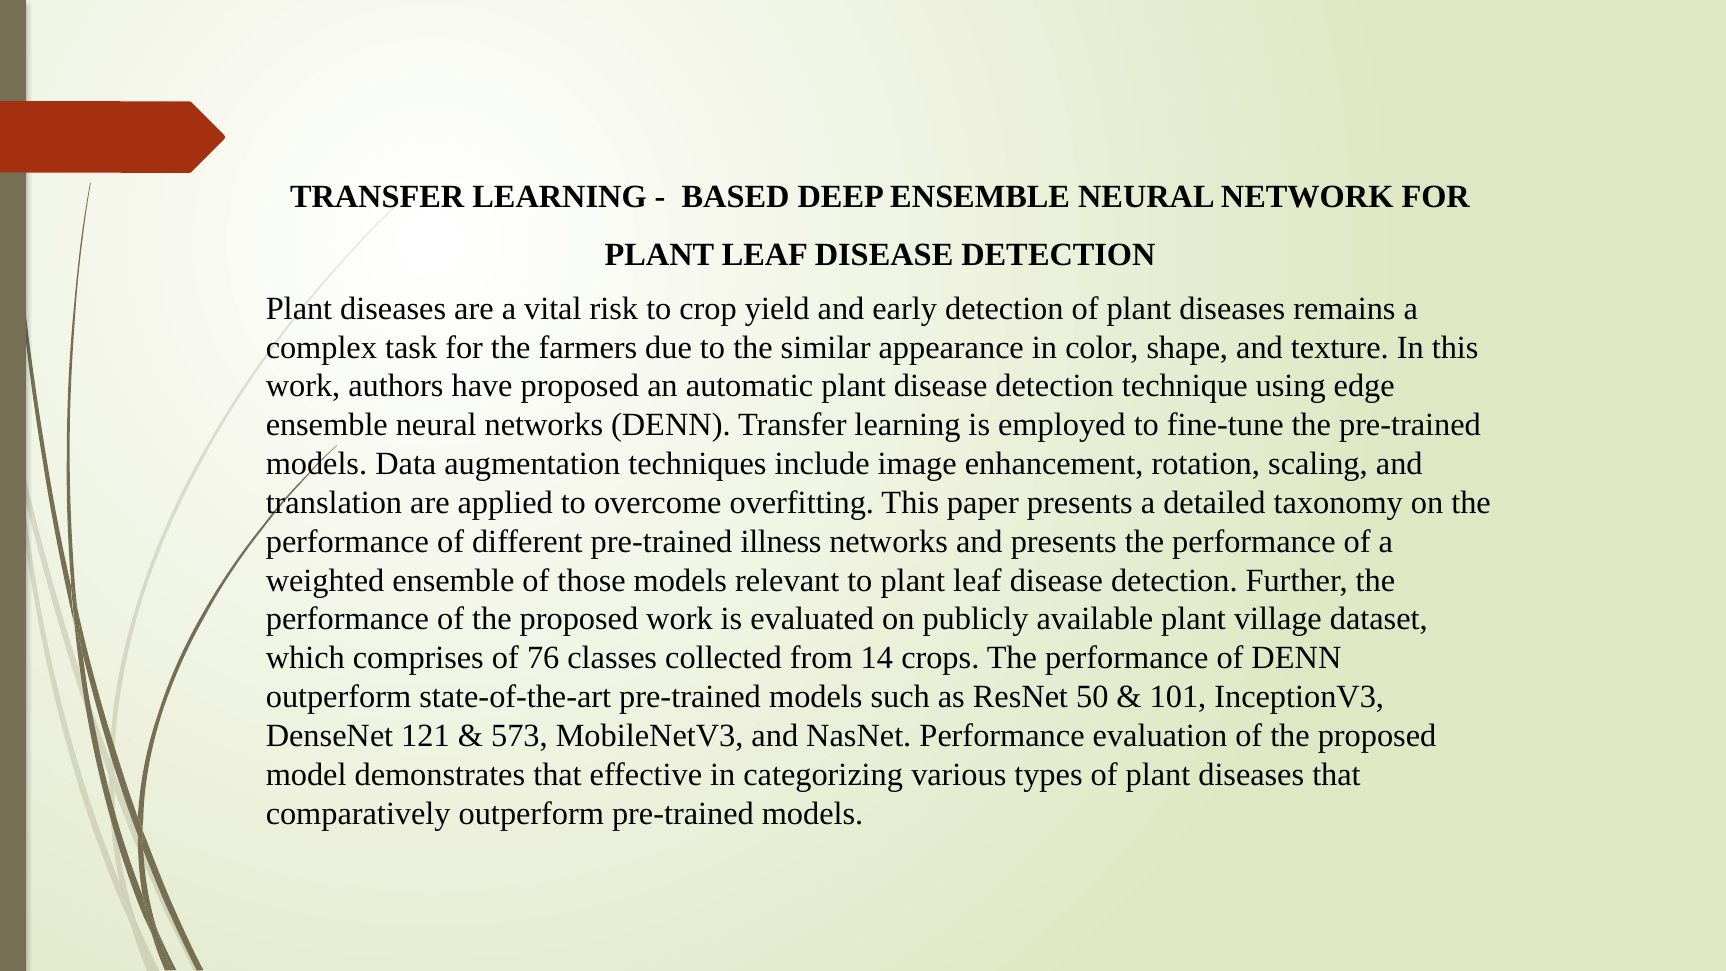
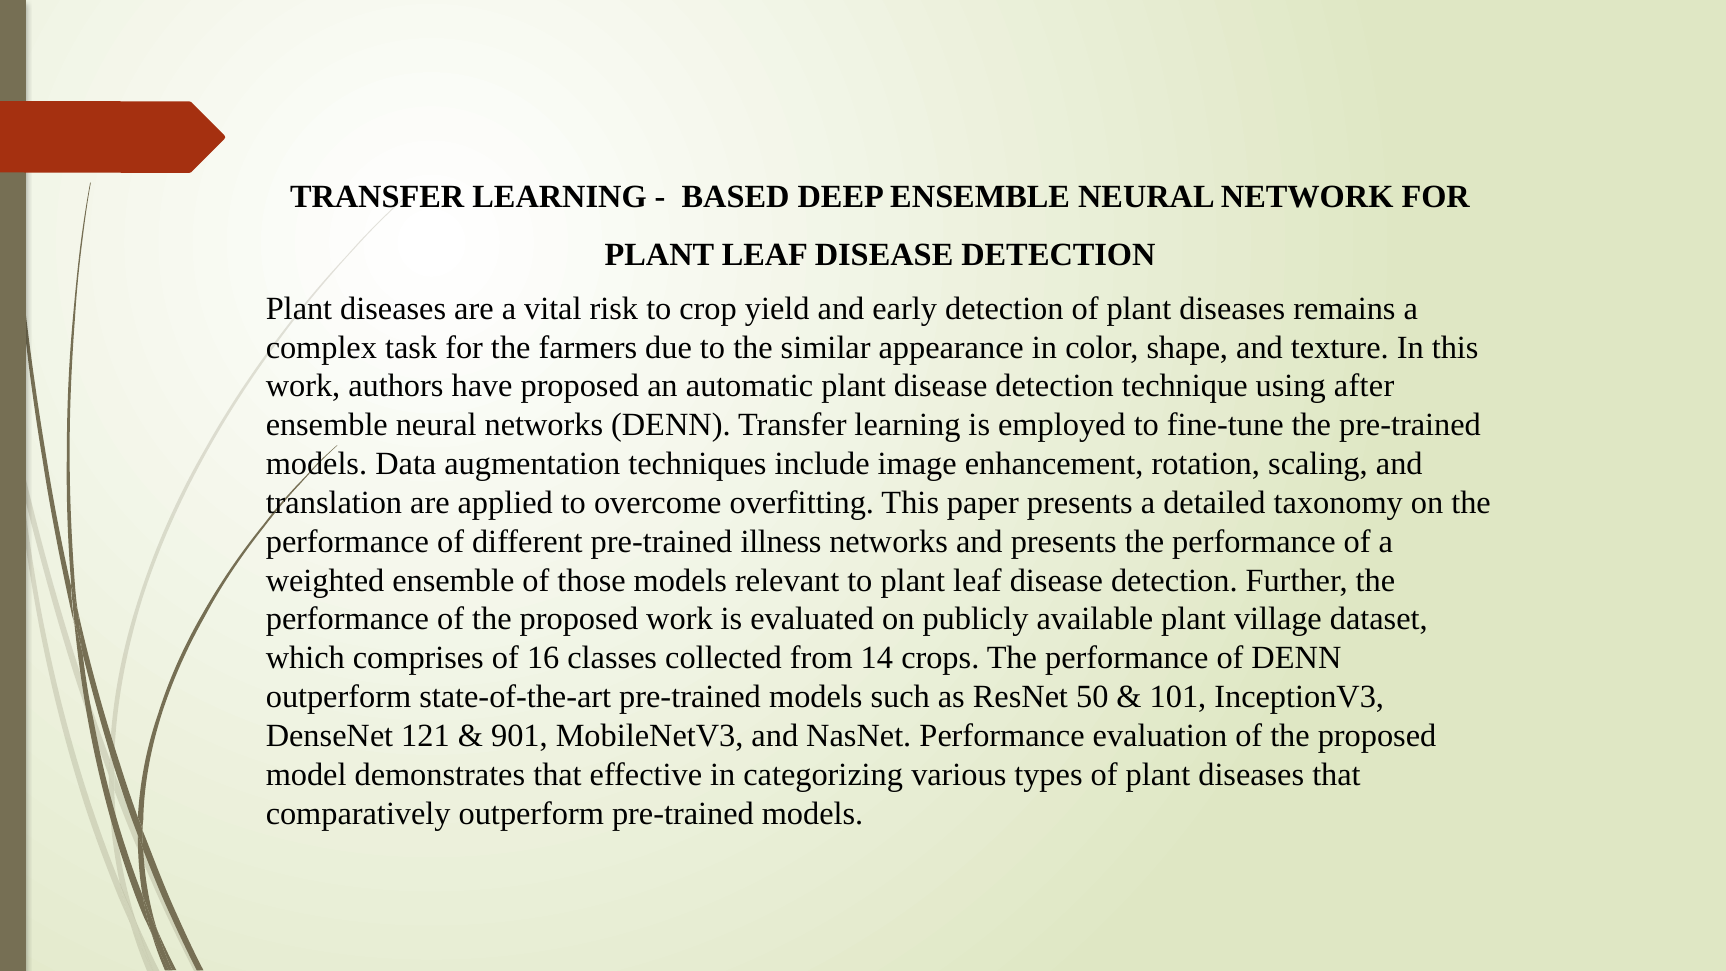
edge: edge -> after (1364, 386)
76: 76 -> 16 (543, 658)
573: 573 -> 901 (519, 736)
